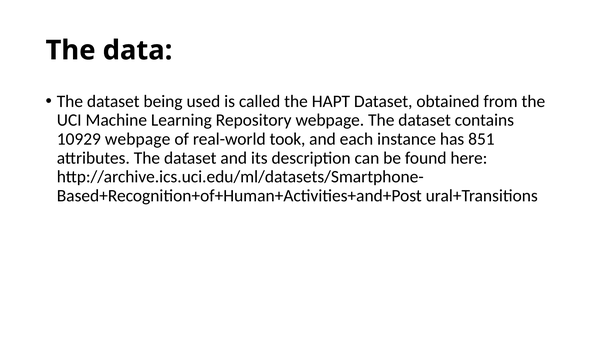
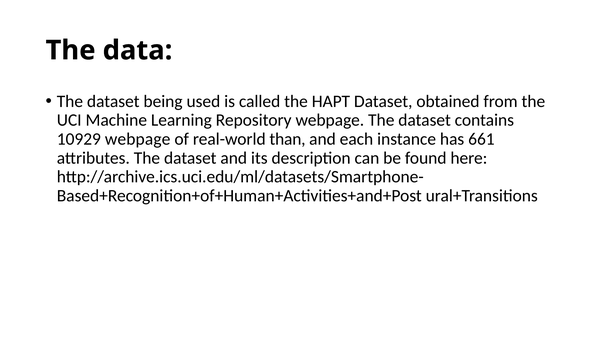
took: took -> than (288, 139)
851: 851 -> 661 (481, 139)
